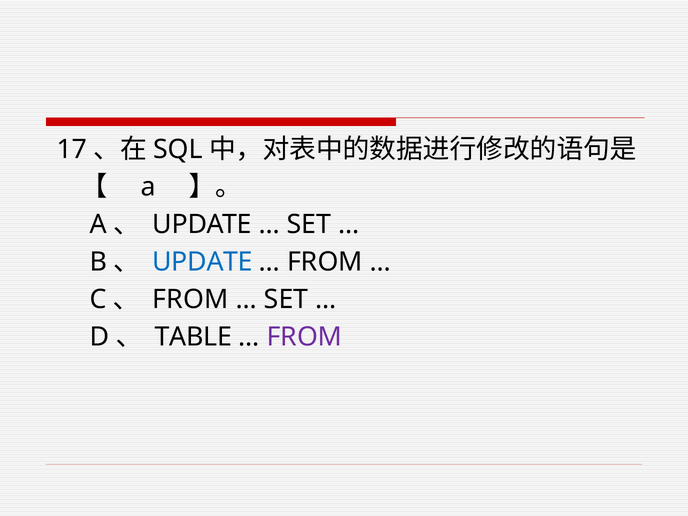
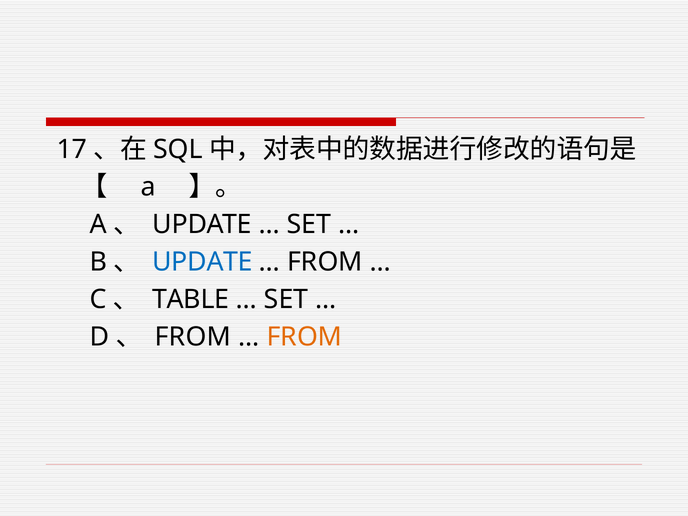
FROM: FROM -> TABLE (191, 299)
TABLE: TABLE -> FROM (193, 337)
FROM colour: purple -> orange (304, 337)
